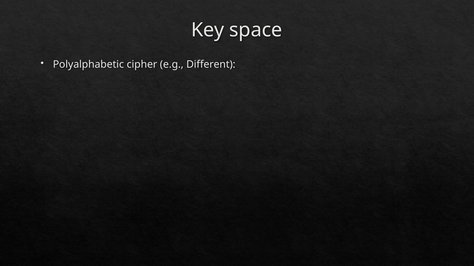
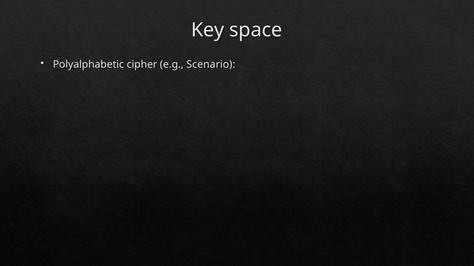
Different: Different -> Scenario (211, 65)
